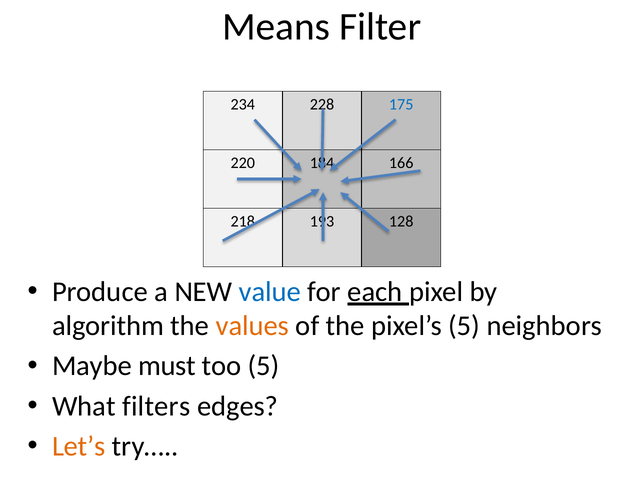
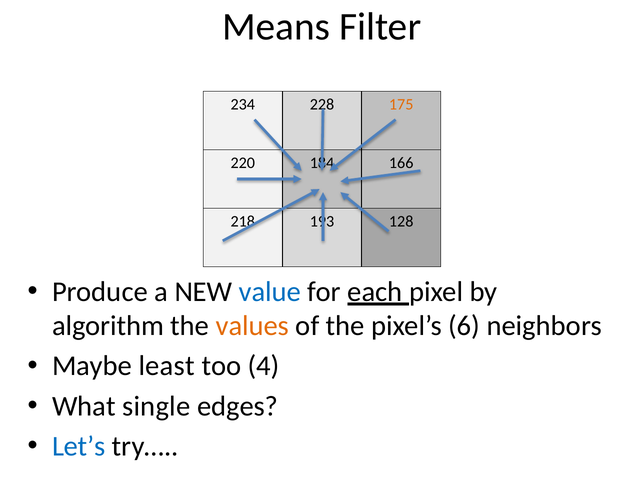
175 colour: blue -> orange (401, 104)
pixel’s 5: 5 -> 6 (464, 326)
must: must -> least (167, 366)
too 5: 5 -> 4 (264, 366)
filters: filters -> single (156, 406)
Let’s colour: orange -> blue (79, 446)
